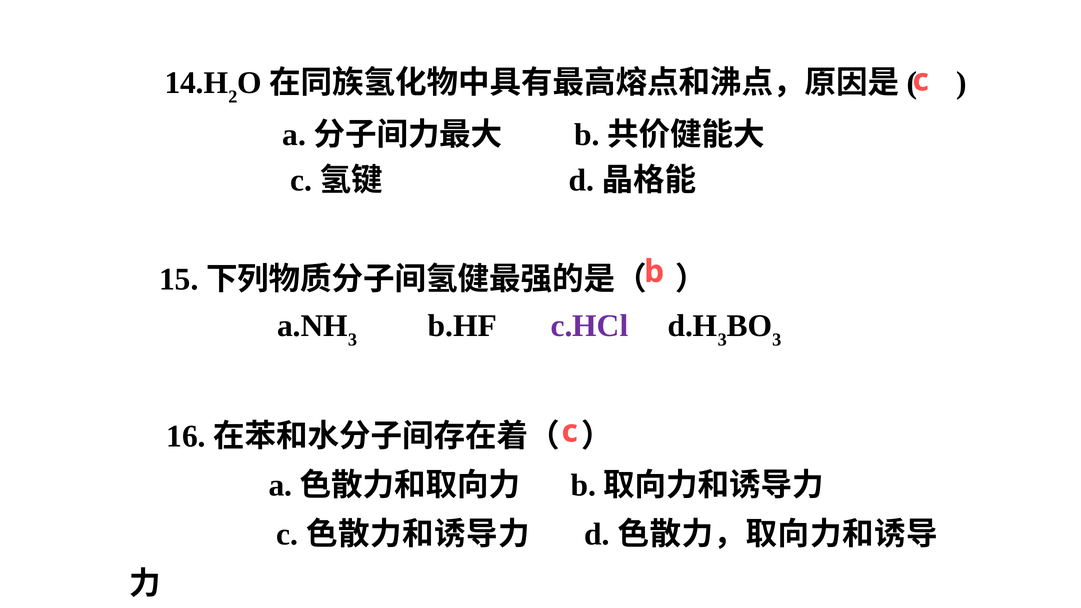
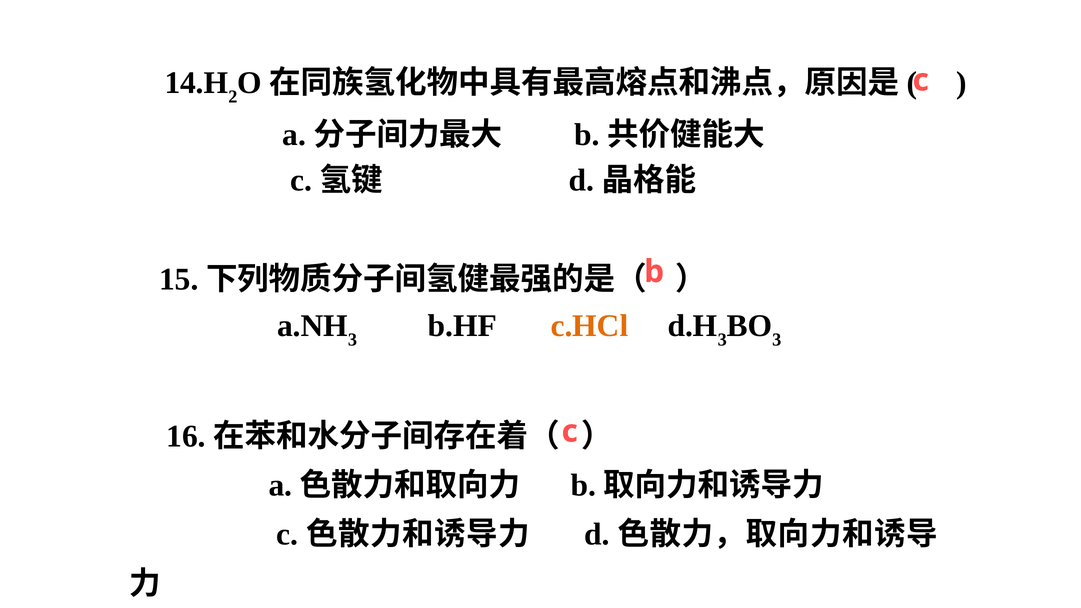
c.HCl colour: purple -> orange (589, 326)
